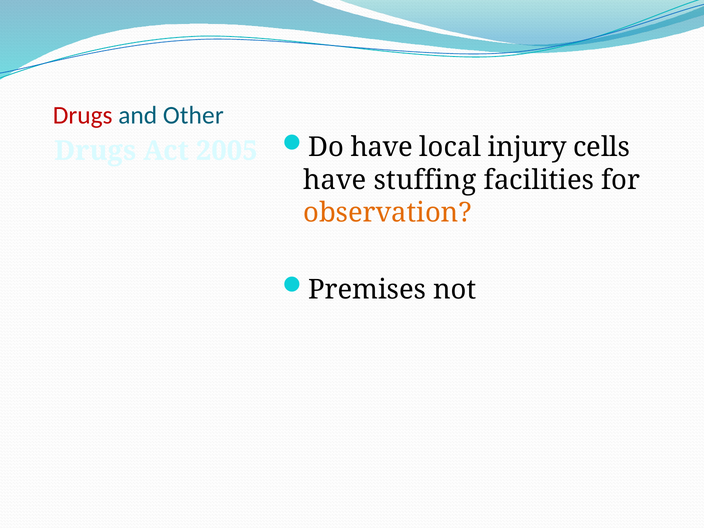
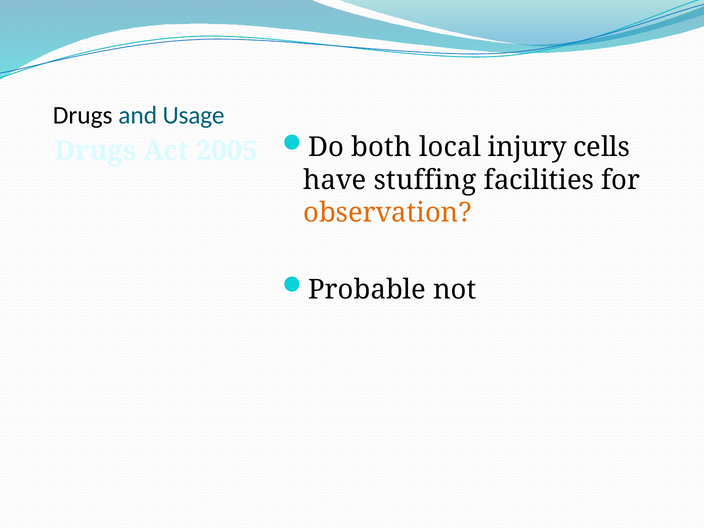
Drugs colour: red -> black (83, 116)
Other: Other -> Usage (194, 116)
Do have: have -> both (382, 147)
Premises: Premises -> Probable (367, 289)
